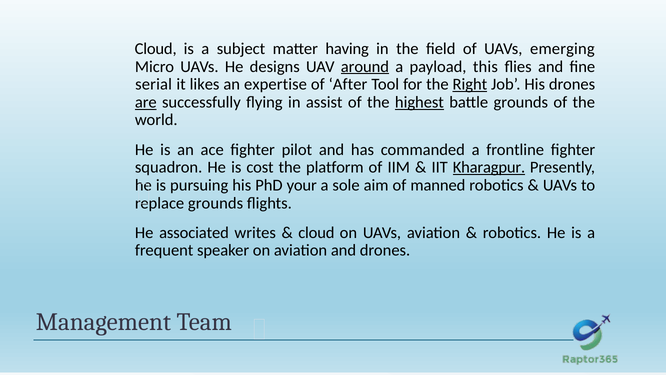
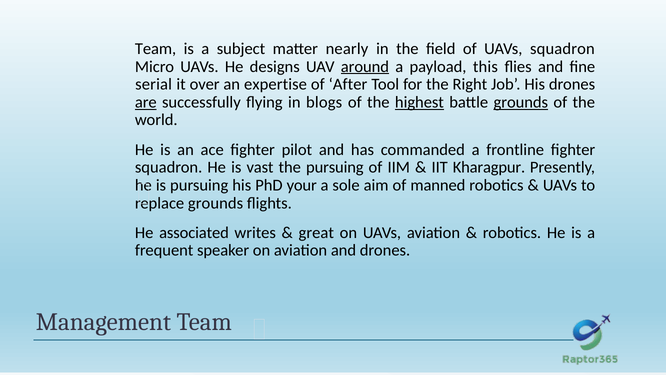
Cloud: Cloud -> Team (156, 49)
having: having -> nearly (347, 49)
UAVs emerging: emerging -> squadron (562, 49)
likes: likes -> over (205, 84)
Right underline: present -> none (470, 84)
assist: assist -> blogs (324, 102)
grounds underline: none -> present (521, 102)
cost: cost -> vast (260, 167)
the platform: platform -> pursuing (335, 167)
Kharagpur underline: present -> none (489, 167)
cloud: cloud -> great (316, 233)
